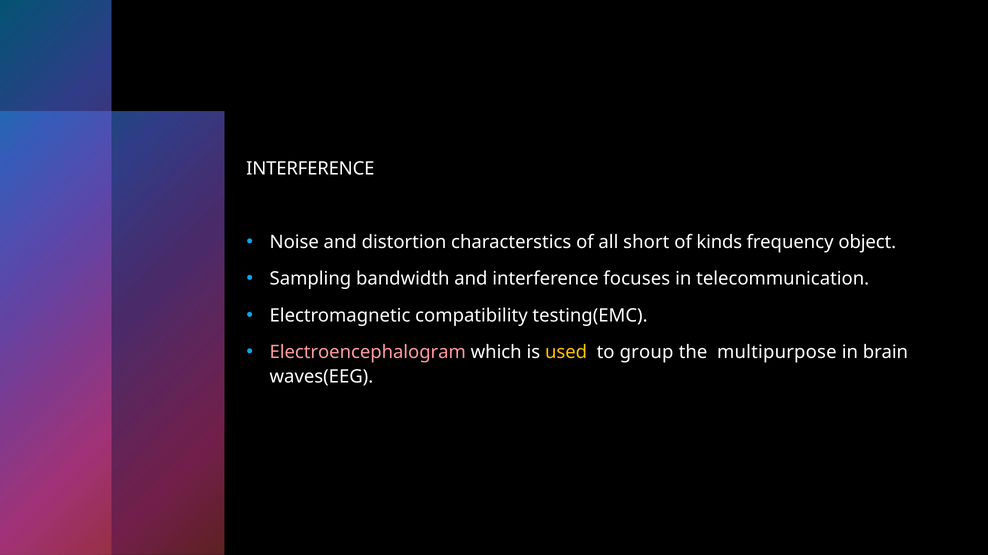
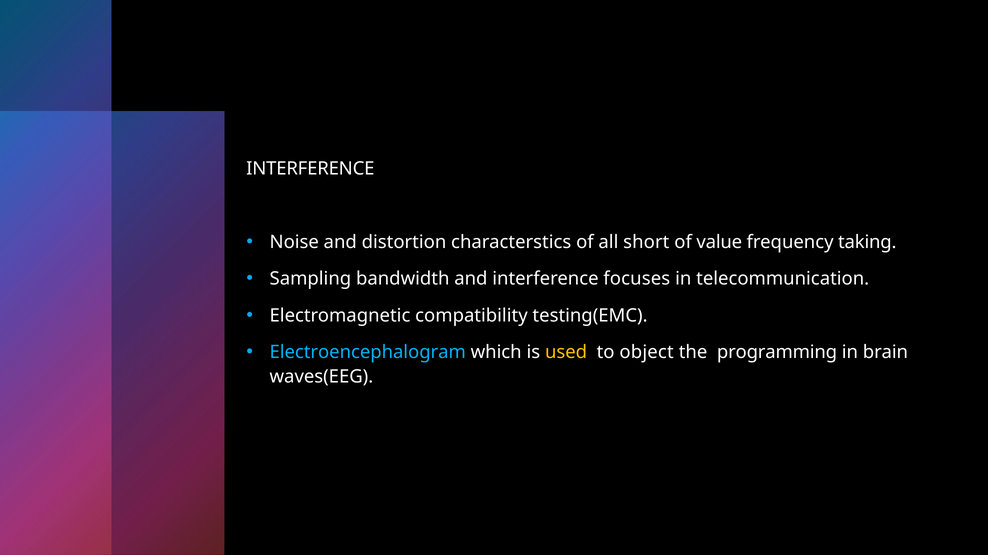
kinds: kinds -> value (719, 242)
object: object -> taking (867, 242)
Electroencephalogram colour: pink -> light blue (368, 353)
group: group -> object (647, 353)
multipurpose: multipurpose -> programming (777, 353)
